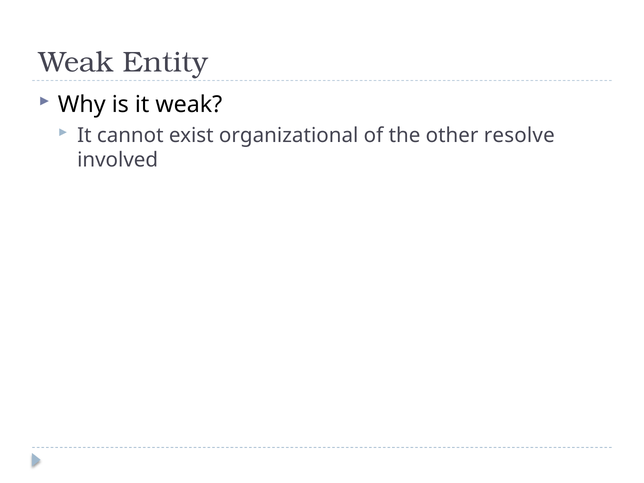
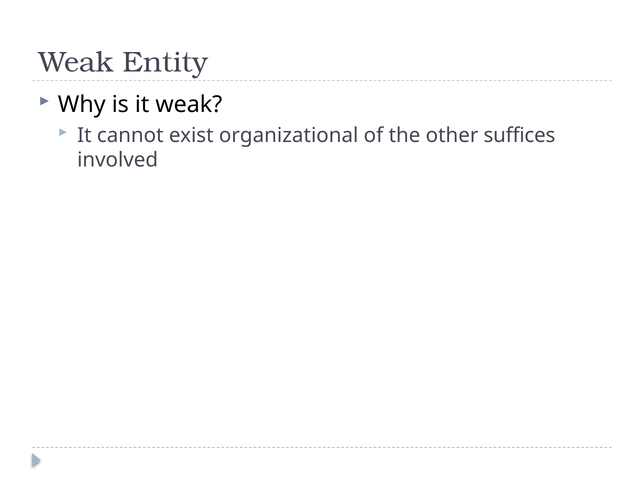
resolve: resolve -> suffices (519, 135)
